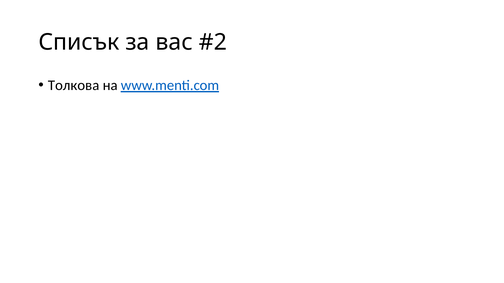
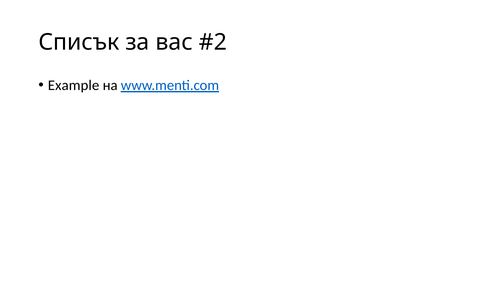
Толкова: Толкова -> Example (74, 85)
